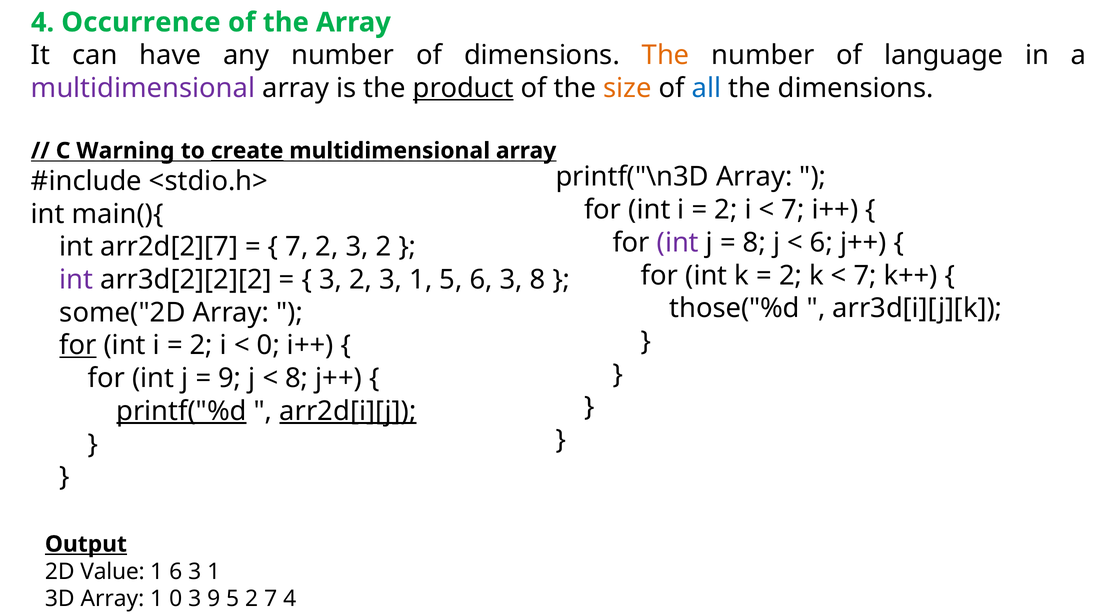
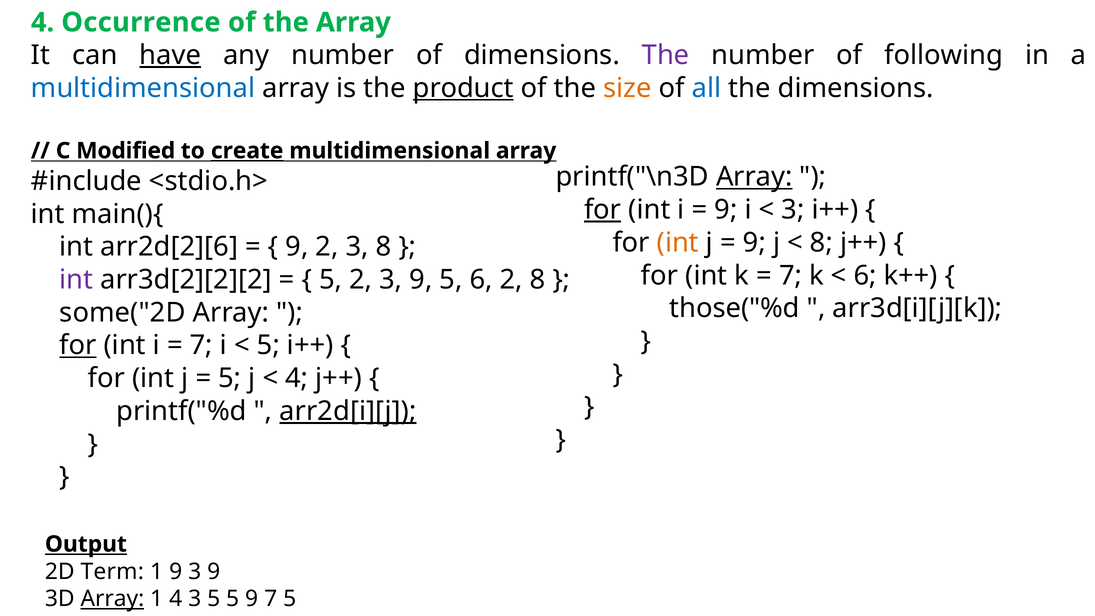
have underline: none -> present (170, 55)
The colour: orange -> purple (666, 55)
language: language -> following (944, 55)
multidimensional colour: purple -> blue (143, 88)
Warning: Warning -> Modified (126, 151)
Array underline: none -> present (754, 177)
for underline: none -> present (603, 210)
2: 2 -> 9 (726, 210)
7: 7 -> 3 (793, 210)
int colour: purple -> orange (678, 243)
8: 8 -> 9 (754, 243)
6: 6 -> 8 (821, 243)
arr2d[2][7: arr2d[2][7 -> arr2d[2][6 (169, 247)
7: 7 -> 9 (297, 247)
2 3 2: 2 -> 8 (384, 247)
2: 2 -> 7 (790, 275)
7: 7 -> 6 (865, 275)
3: 3 -> 5 (331, 280)
2 3 1: 1 -> 9 (421, 280)
5 6 3: 3 -> 2 (511, 280)
2: 2 -> 7 (201, 345)
0: 0 -> 5 (268, 345)
9: 9 -> 5 (230, 378)
8: 8 -> 4 (297, 378)
printf("%d underline: present -> none (181, 411)
Value: Value -> Term (112, 571)
1 6: 6 -> 9 (176, 571)
1: 1 -> 9 (214, 571)
Array underline: none -> present (112, 599)
1 0: 0 -> 4 (176, 599)
3 9: 9 -> 5 (214, 599)
5 2: 2 -> 9 (252, 599)
7 4: 4 -> 5 (290, 599)
